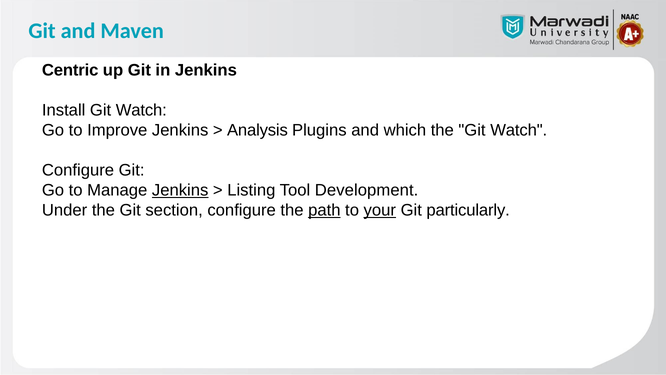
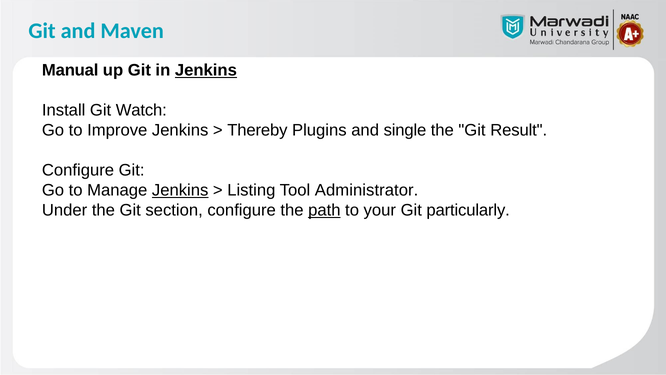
Centric: Centric -> Manual (70, 70)
Jenkins underline: none -> present (206, 70)
Analysis: Analysis -> Thereby (257, 130)
which: which -> single (405, 130)
the Git Watch: Watch -> Result (519, 130)
Development: Development -> Administrator (367, 190)
your underline: present -> none (380, 210)
